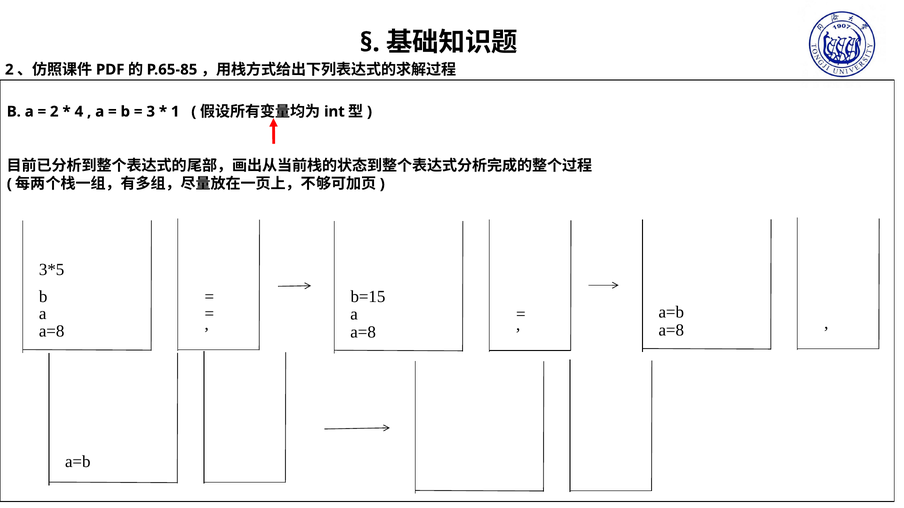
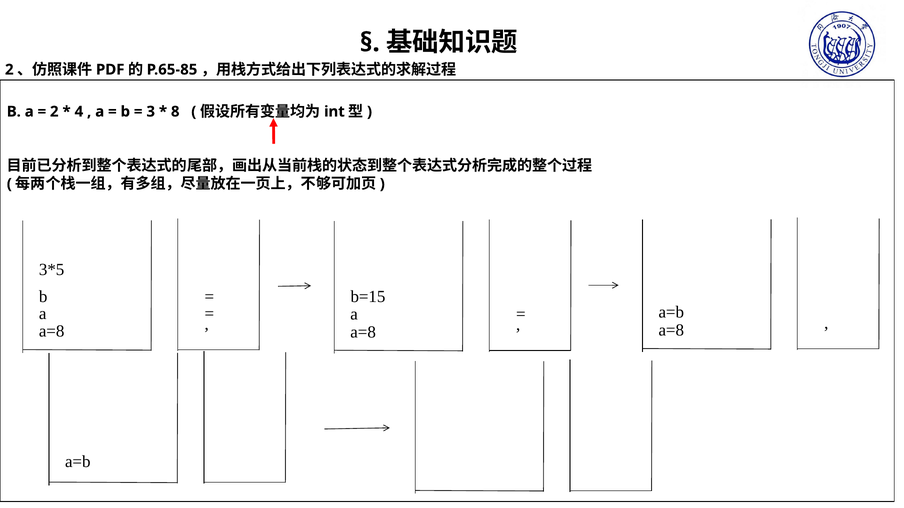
1: 1 -> 8 (175, 112)
